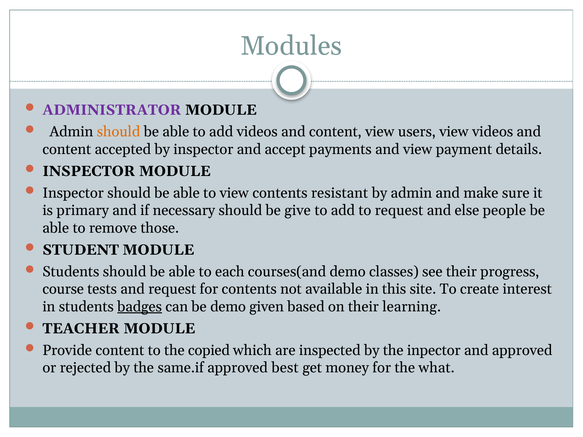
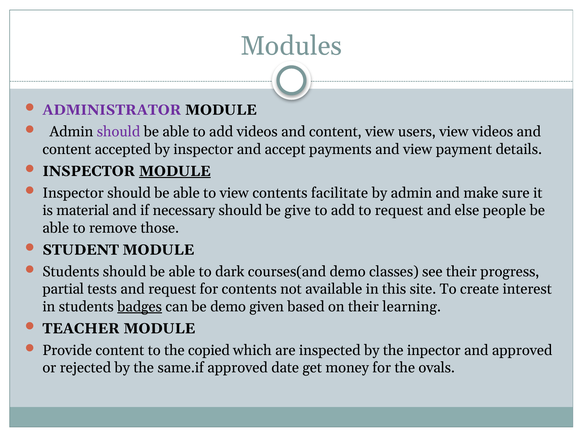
should colour: orange -> purple (119, 132)
MODULE underline: none -> present (175, 171)
resistant: resistant -> facilitate (340, 193)
primary: primary -> material (83, 211)
each: each -> dark (230, 272)
course: course -> partial (63, 289)
best: best -> date (285, 368)
what: what -> ovals (437, 368)
